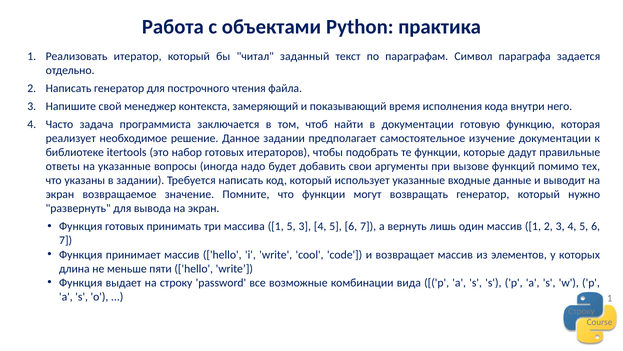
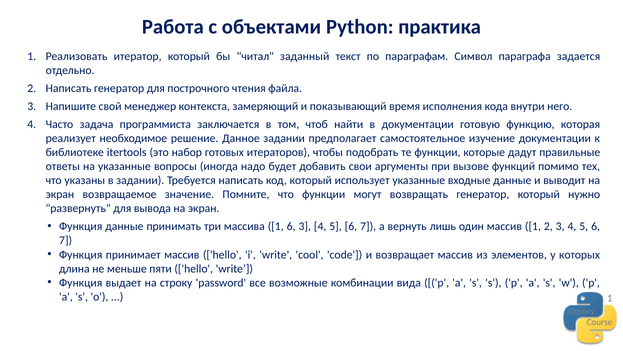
Функция готовых: готовых -> данные (124, 226)
1 5: 5 -> 6 (291, 226)
